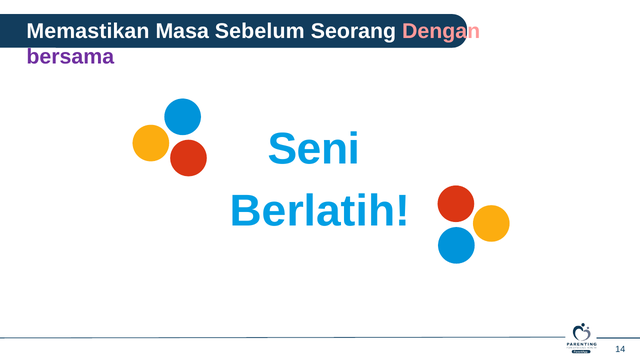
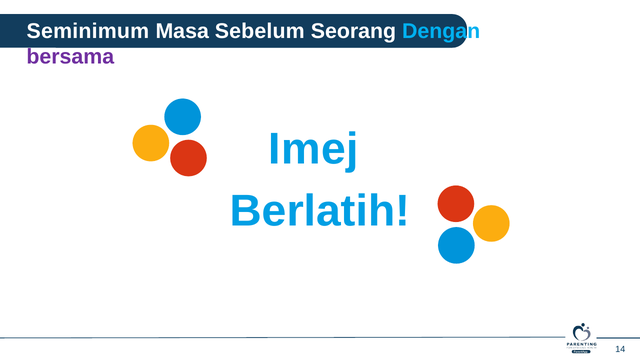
Memastikan: Memastikan -> Seminimum (88, 31)
Dengan colour: pink -> light blue (441, 31)
Seni: Seni -> Imej (314, 149)
